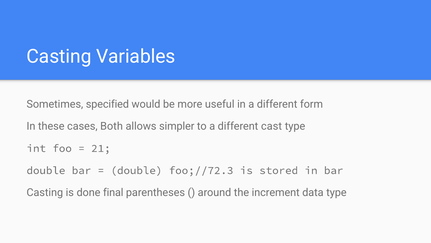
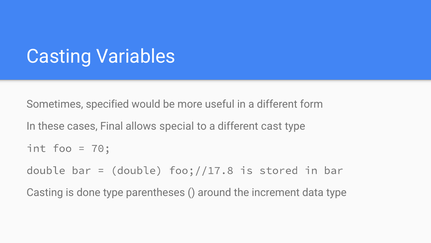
Both: Both -> Final (112, 126)
simpler: simpler -> special (177, 126)
21: 21 -> 70 (101, 148)
foo;//72.3: foo;//72.3 -> foo;//17.8 (201, 170)
done final: final -> type (113, 192)
